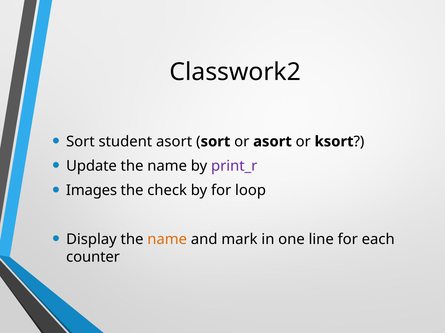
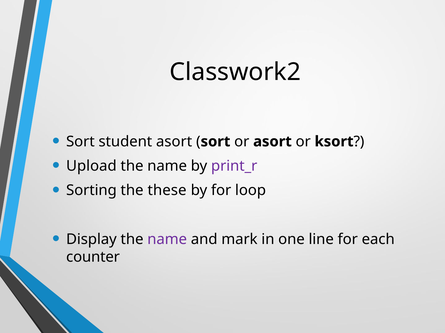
Update: Update -> Upload (91, 166)
Images: Images -> Sorting (91, 191)
check: check -> these (167, 191)
name colour: orange -> purple (167, 240)
